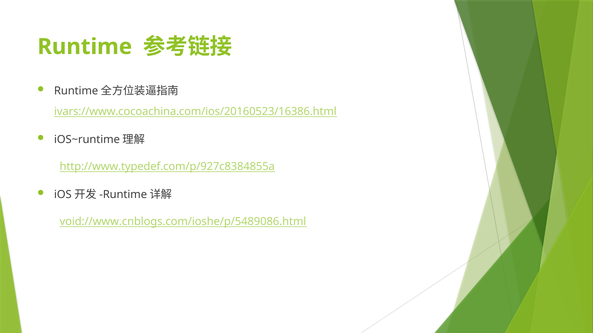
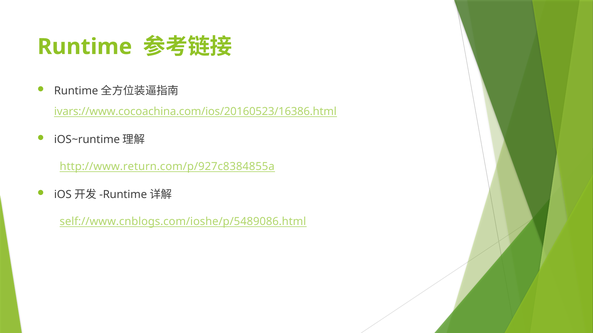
http://www.typedef.com/p/927c8384855a: http://www.typedef.com/p/927c8384855a -> http://www.return.com/p/927c8384855a (167, 167)
void://www.cnblogs.com/ioshe/p/5489086.html: void://www.cnblogs.com/ioshe/p/5489086.html -> self://www.cnblogs.com/ioshe/p/5489086.html (183, 222)
